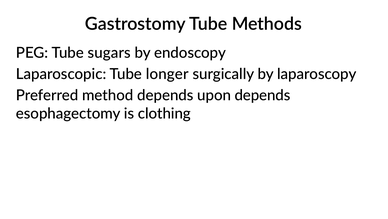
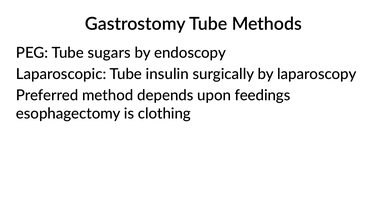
longer: longer -> insulin (167, 74)
upon depends: depends -> feedings (262, 95)
